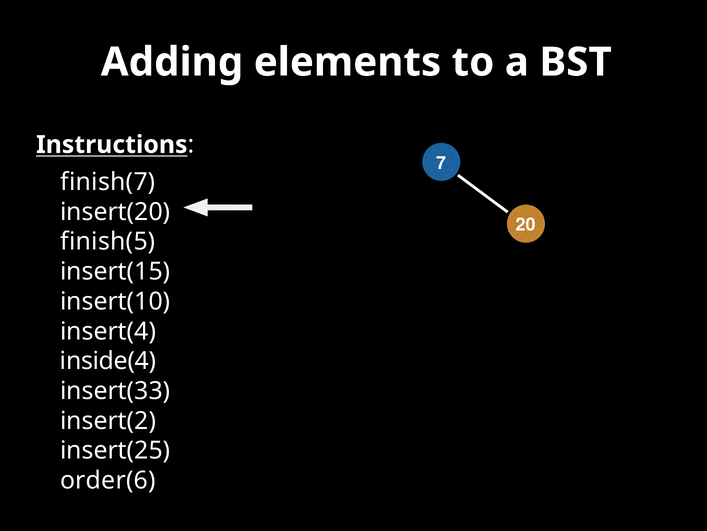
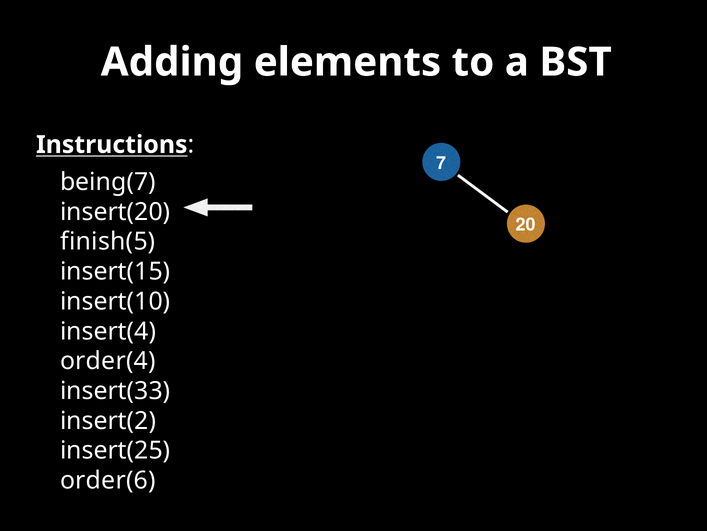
finish(7: finish(7 -> being(7 (108, 182)
inside(4: inside(4 -> order(4 (108, 361)
